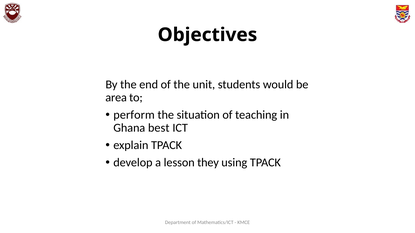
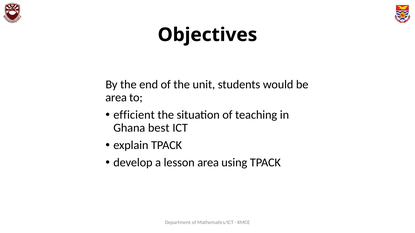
perform: perform -> efficient (134, 115)
lesson they: they -> area (208, 163)
